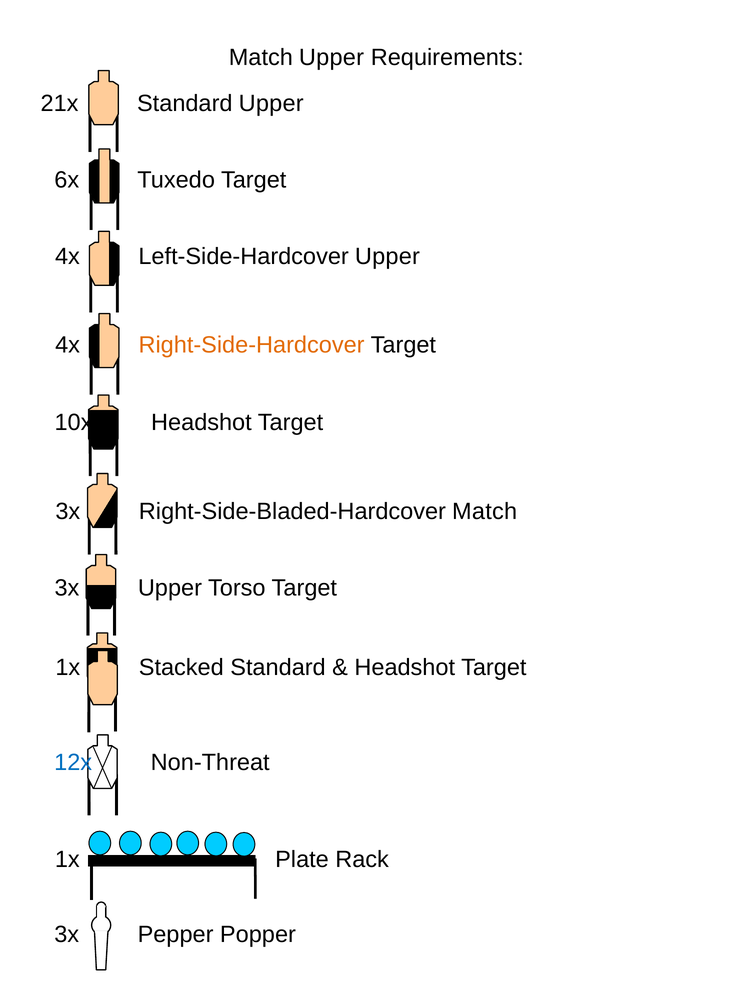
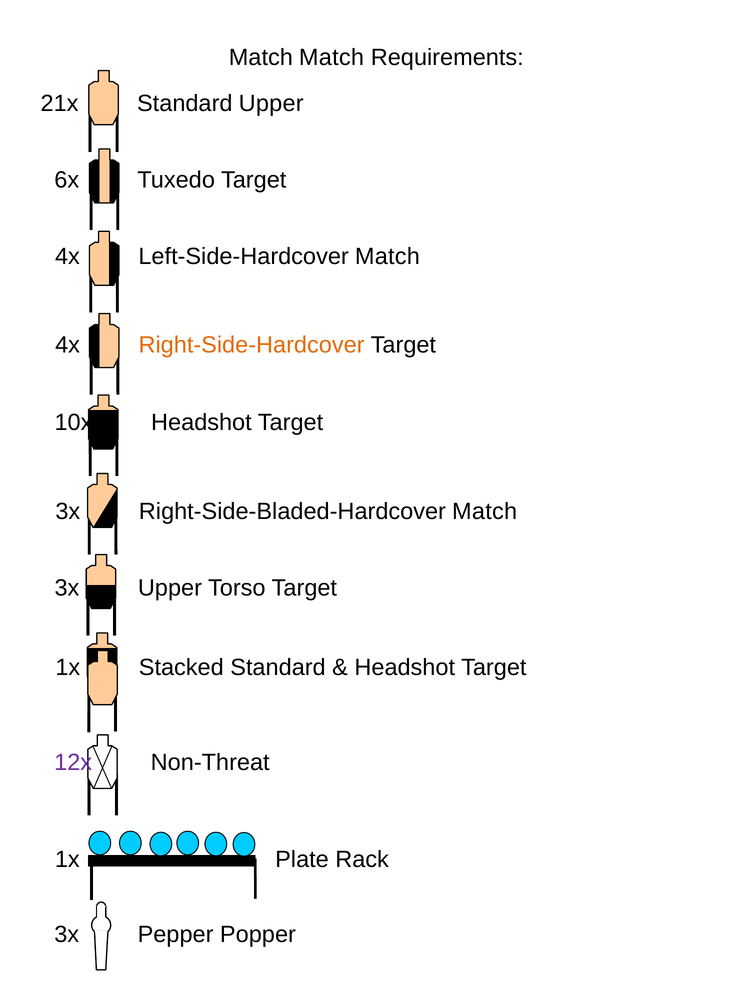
Match Upper: Upper -> Match (331, 58)
Left-Side-Hardcover Upper: Upper -> Match (387, 257)
12x colour: blue -> purple (73, 763)
